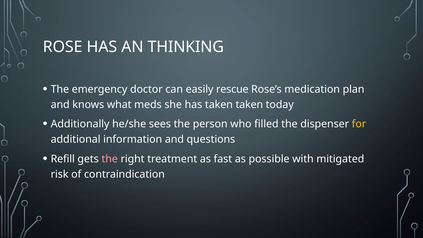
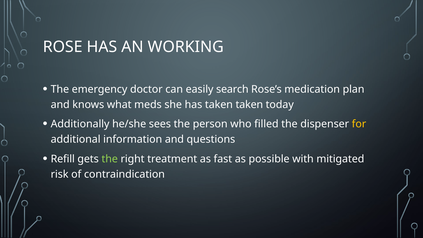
THINKING: THINKING -> WORKING (186, 47)
rescue: rescue -> search (232, 89)
the colour: pink -> light green (110, 159)
